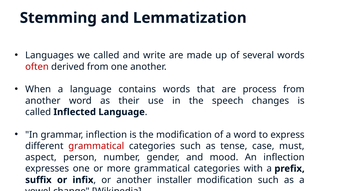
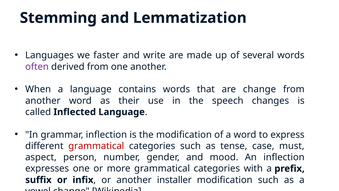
we called: called -> faster (106, 55)
often colour: red -> purple (37, 67)
are process: process -> change (259, 89)
